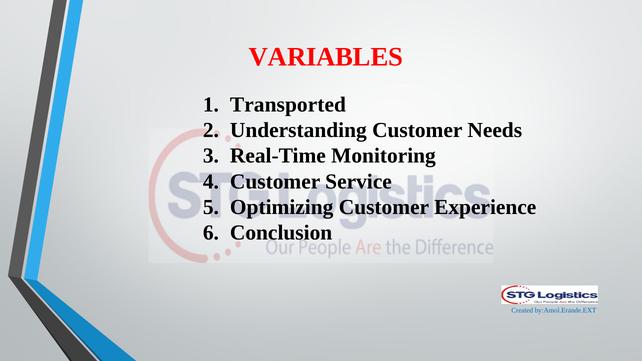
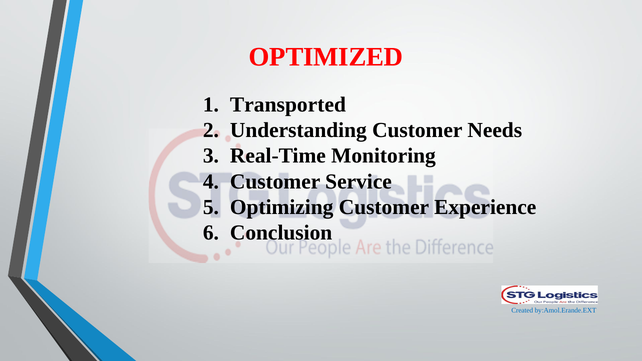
VARIABLES: VARIABLES -> OPTIMIZED (326, 57)
